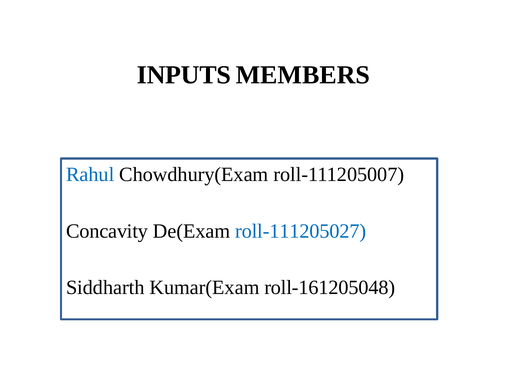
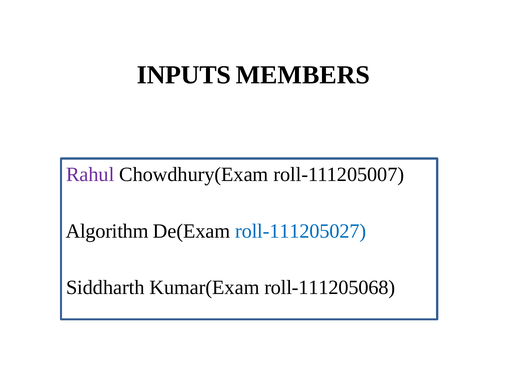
Rahul colour: blue -> purple (90, 175)
Concavity: Concavity -> Algorithm (107, 231)
roll-161205048: roll-161205048 -> roll-111205068 (330, 288)
